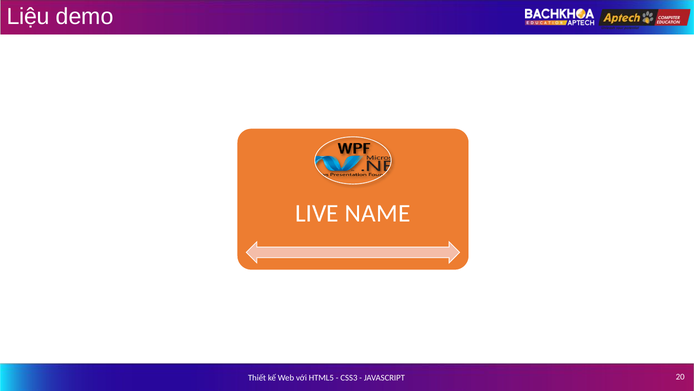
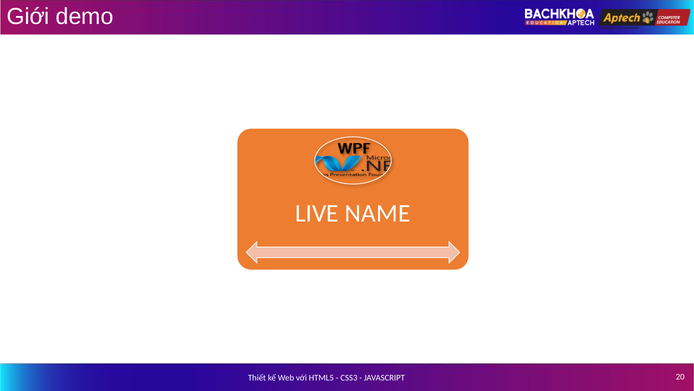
Liệu: Liệu -> Giới (28, 17)
